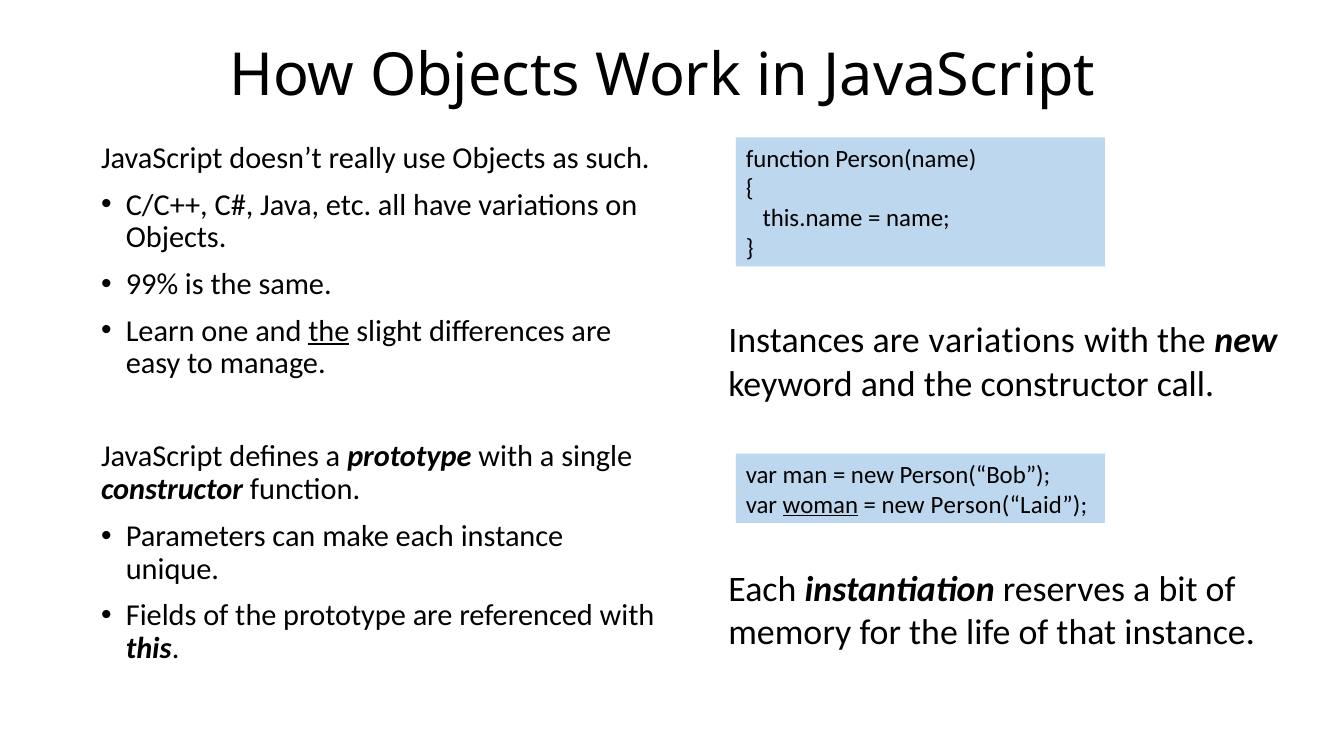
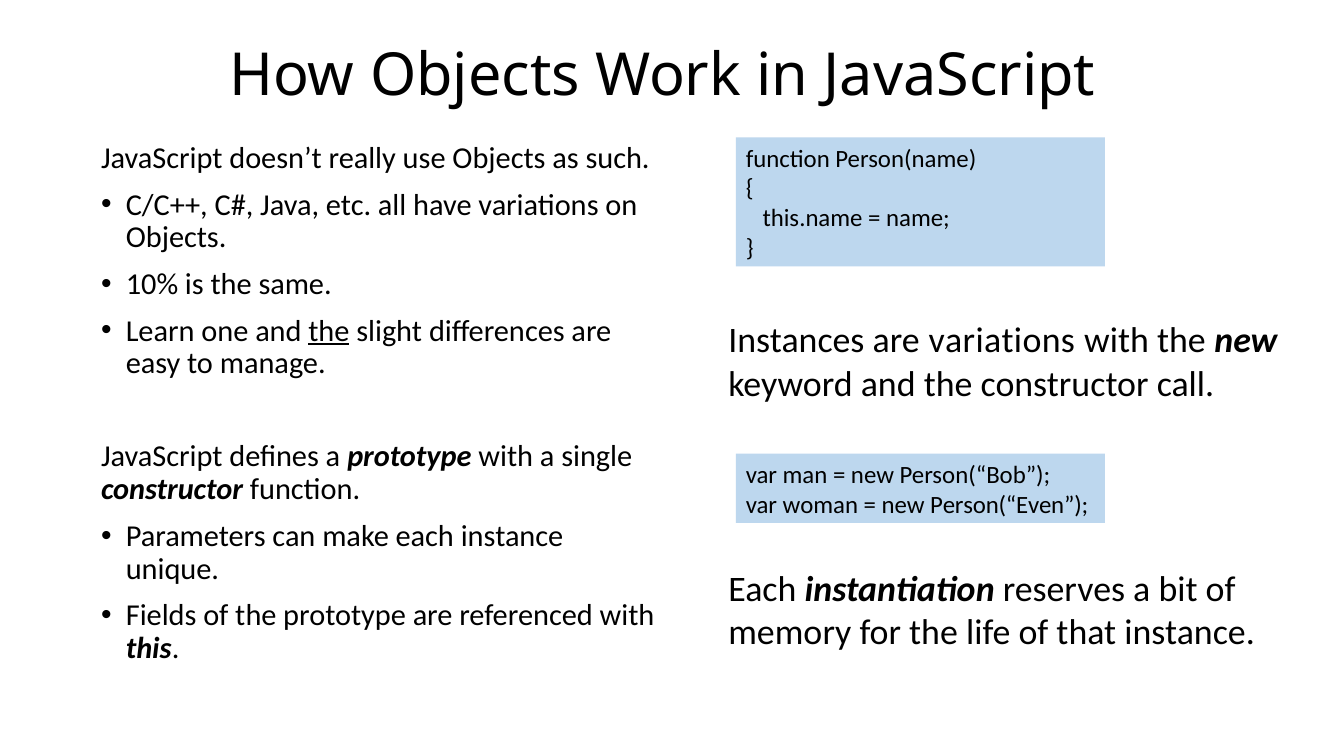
99%: 99% -> 10% (152, 285)
woman underline: present -> none (820, 505)
Person(“Laid: Person(“Laid -> Person(“Even (1009, 505)
